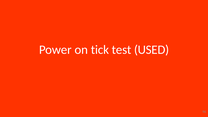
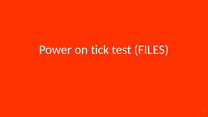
USED: USED -> FILES (151, 50)
